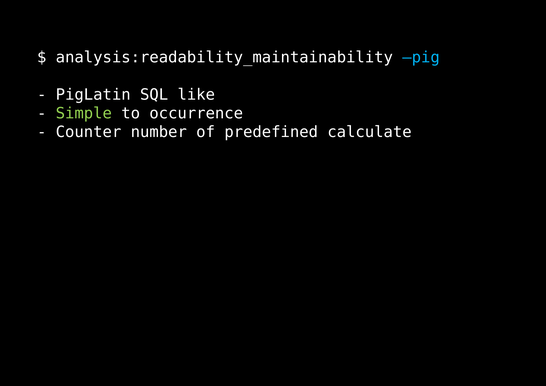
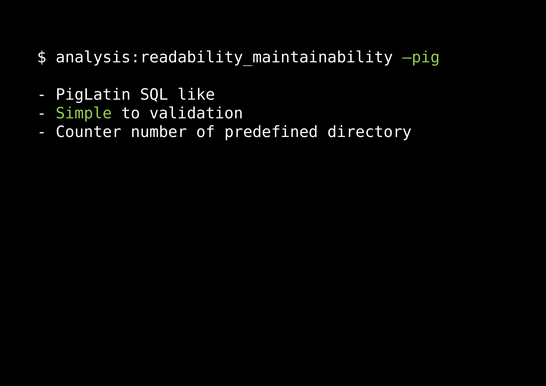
pig colour: light blue -> light green (421, 57)
occurrence: occurrence -> validation (196, 113)
calculate: calculate -> directory (370, 132)
